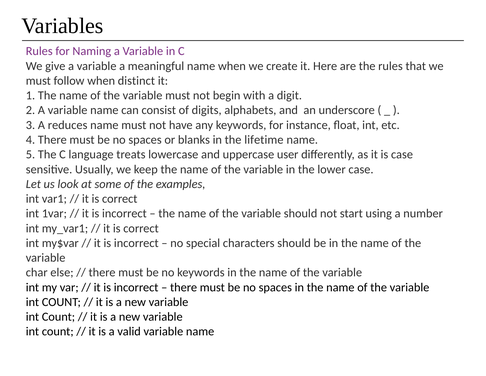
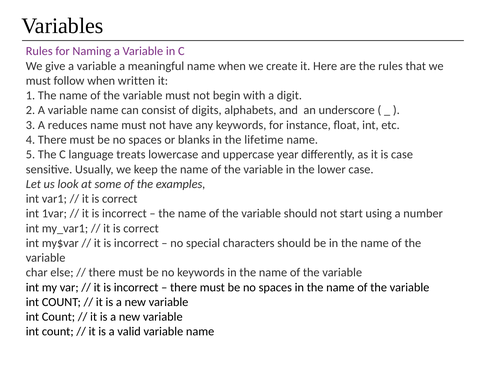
distinct: distinct -> written (136, 81)
user: user -> year (288, 154)
